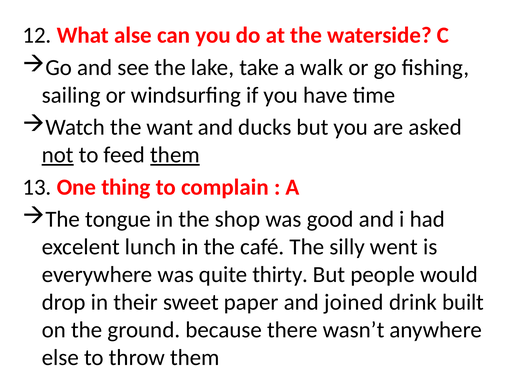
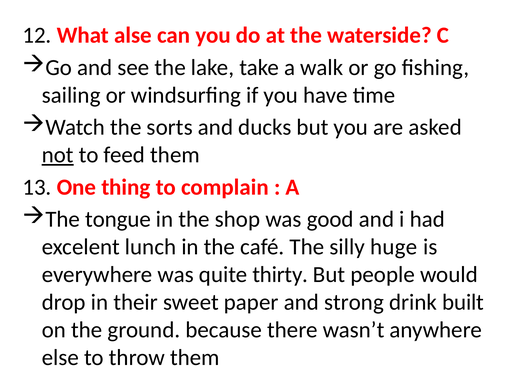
want: want -> sorts (170, 127)
them underline: present -> none (175, 155)
went: went -> huge (394, 247)
joined: joined -> strong (354, 302)
